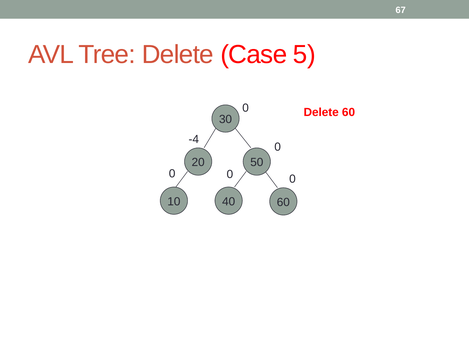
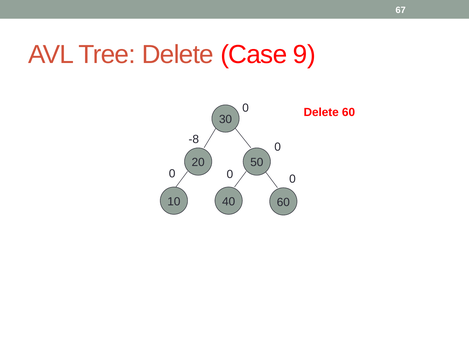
5: 5 -> 9 (304, 55)
-4: -4 -> -8 (194, 139)
